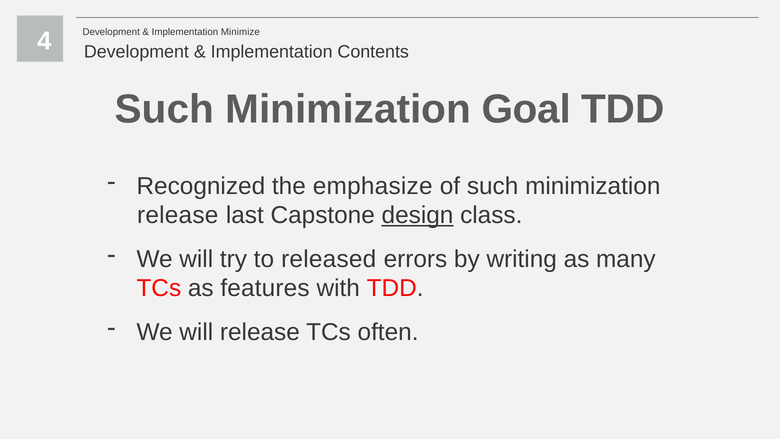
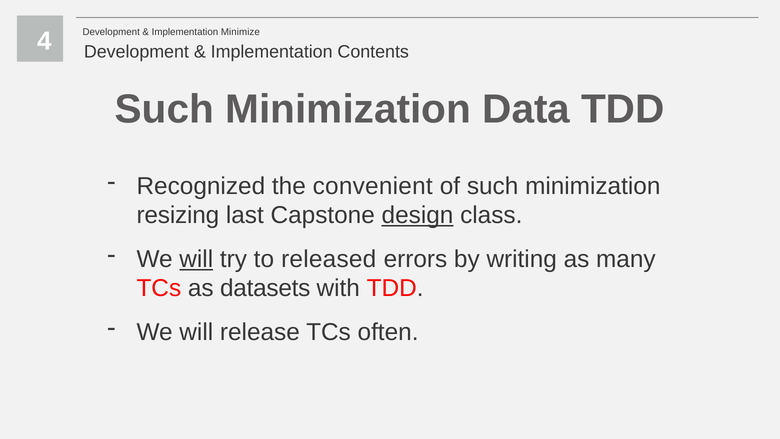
Goal: Goal -> Data (526, 109)
emphasize: emphasize -> convenient (373, 186)
release: release -> resizing (178, 215)
will underline: none -> present (196, 259)
features: features -> datasets (265, 288)
